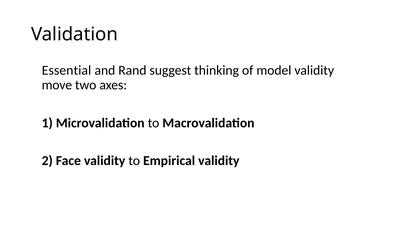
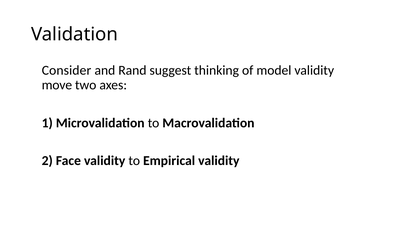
Essential: Essential -> Consider (67, 70)
